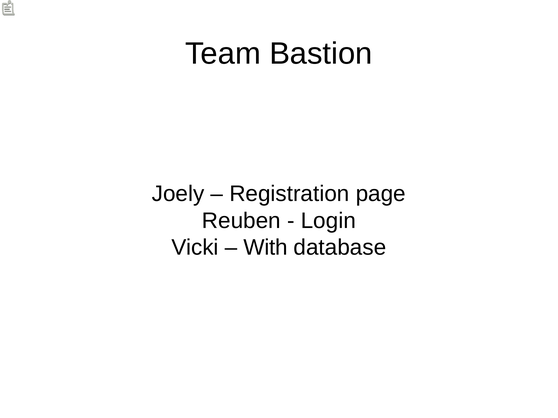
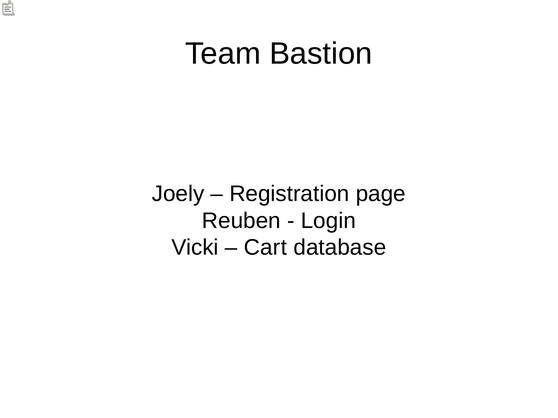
With: With -> Cart (265, 248)
